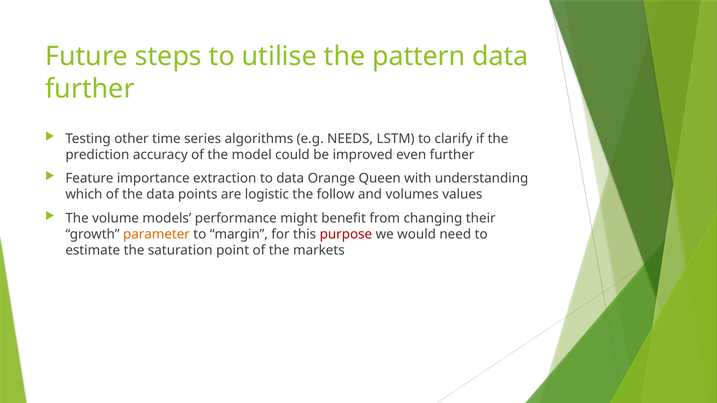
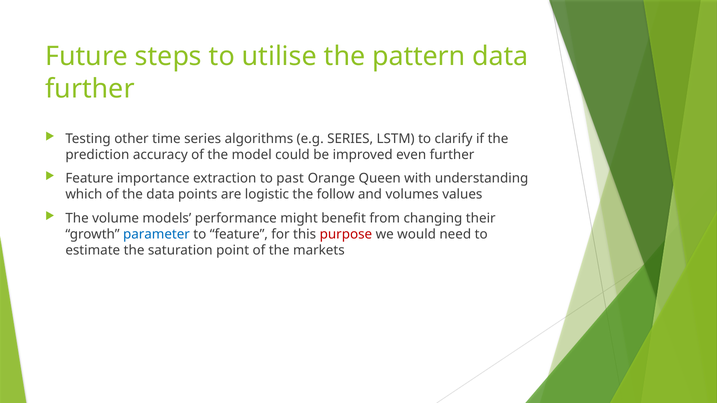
e.g NEEDS: NEEDS -> SERIES (350, 139)
to data: data -> past (290, 179)
parameter colour: orange -> blue (156, 234)
to margin: margin -> feature (239, 234)
